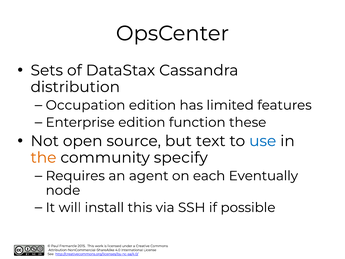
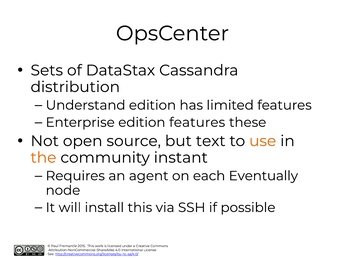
Occupation: Occupation -> Understand (86, 105)
edition function: function -> features (197, 122)
use colour: blue -> orange (263, 141)
specify: specify -> instant (181, 157)
